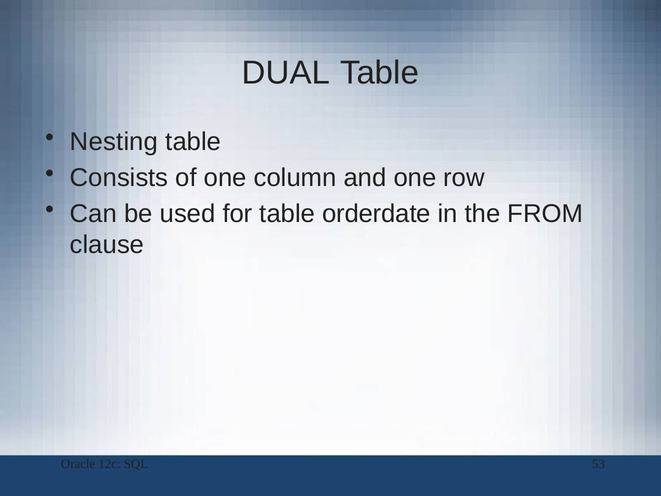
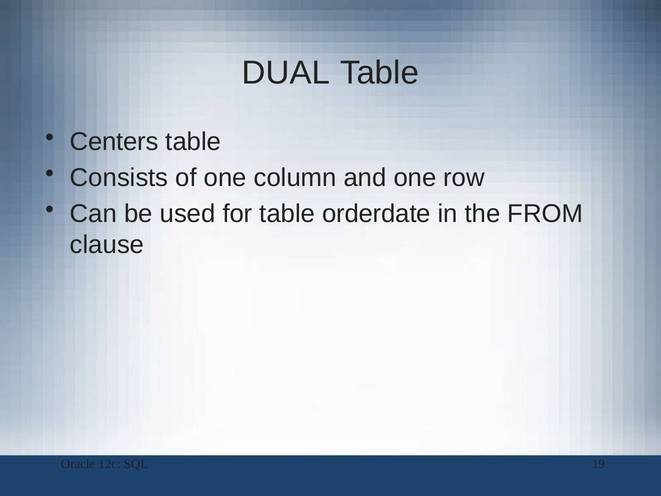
Nesting: Nesting -> Centers (114, 142)
53: 53 -> 19 (598, 464)
